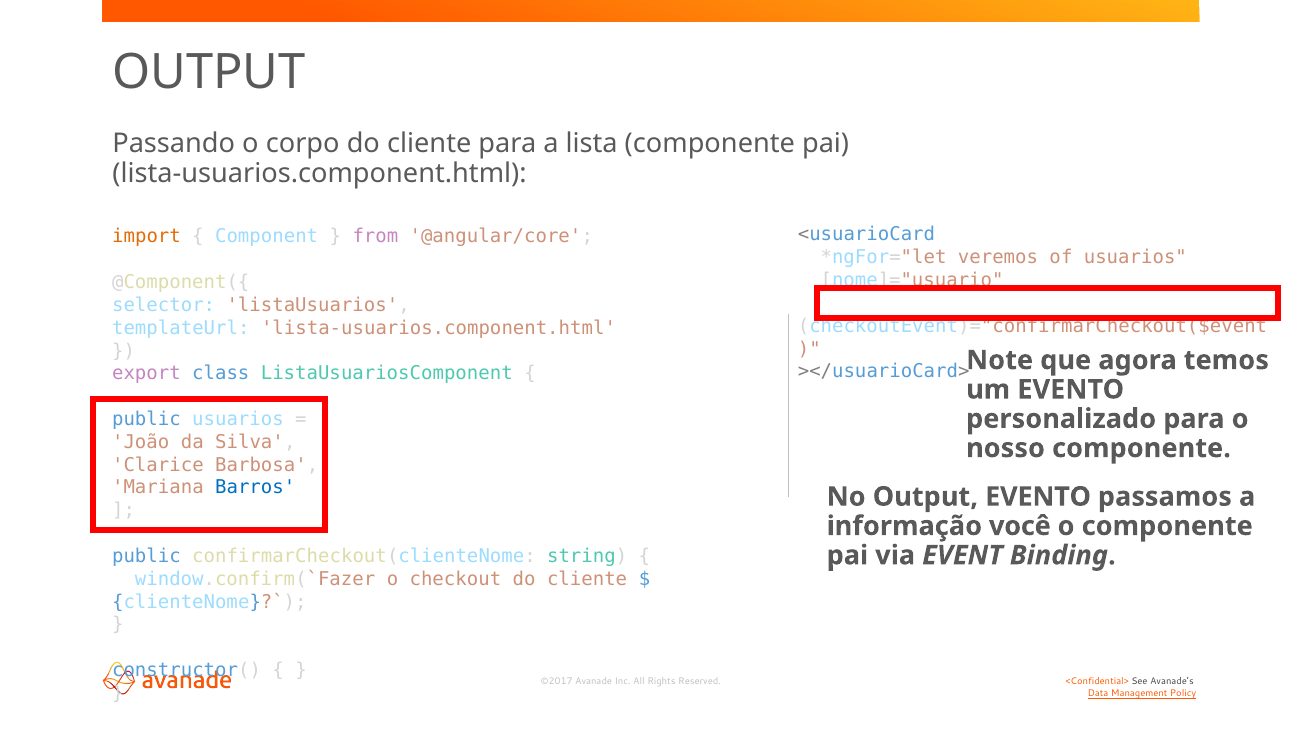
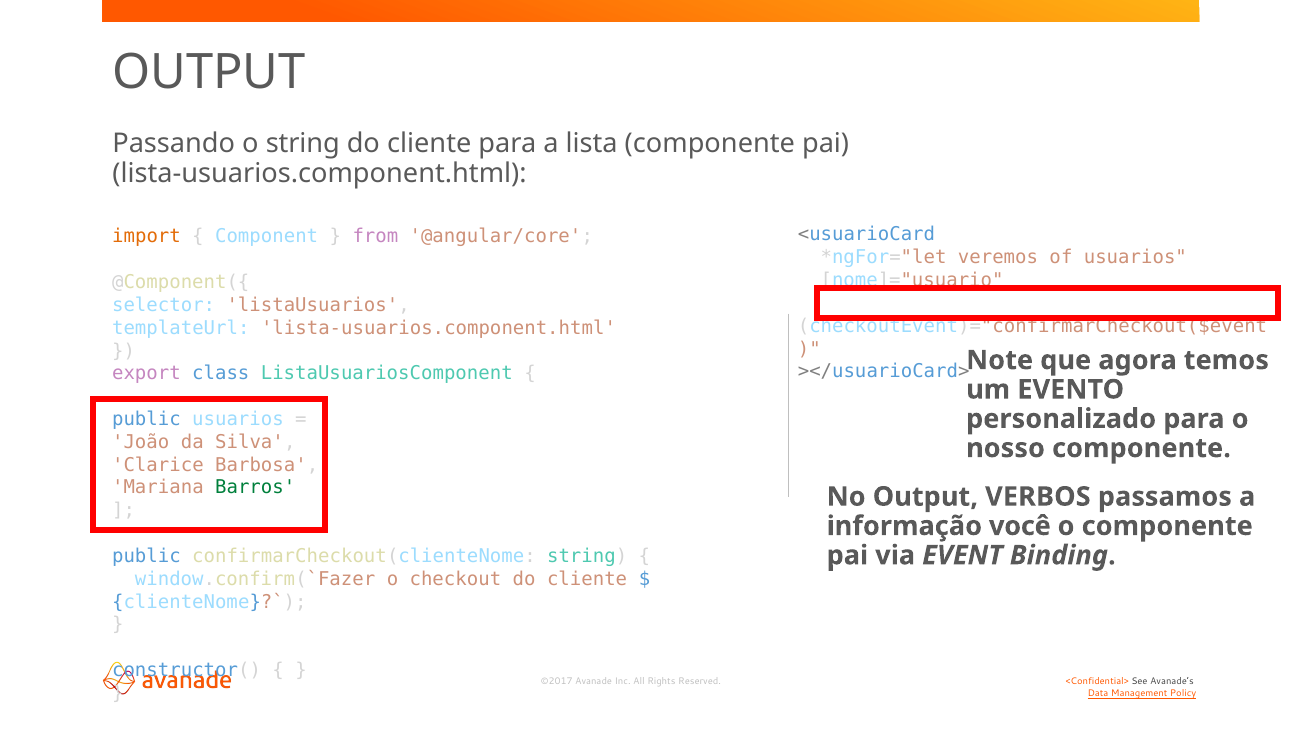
o corpo: corpo -> string (303, 144)
Barros colour: blue -> green (255, 487)
Output EVENTO: EVENTO -> VERBOS (1038, 496)
